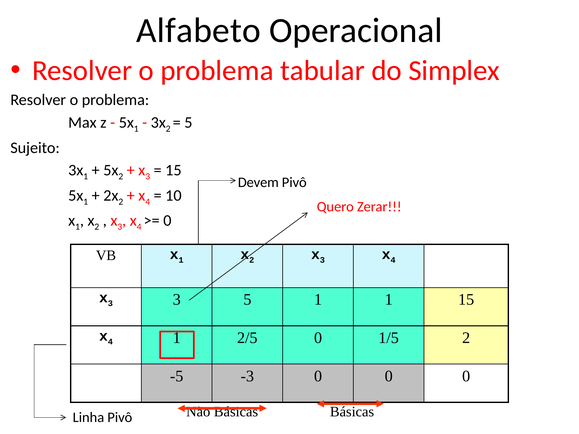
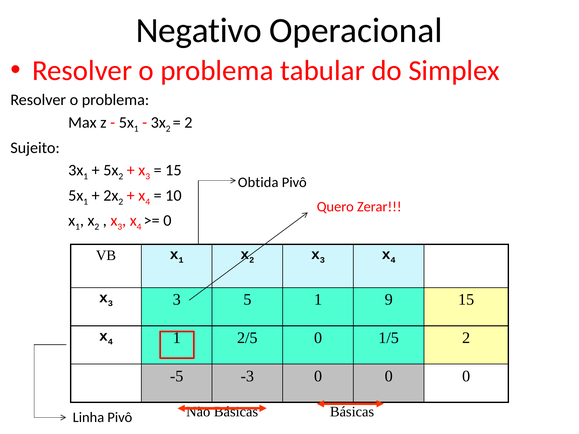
Alfabeto: Alfabeto -> Negativo (199, 30)
5: 5 -> 2 (188, 123)
Devem: Devem -> Obtida (258, 183)
1 1: 1 -> 9 (389, 300)
